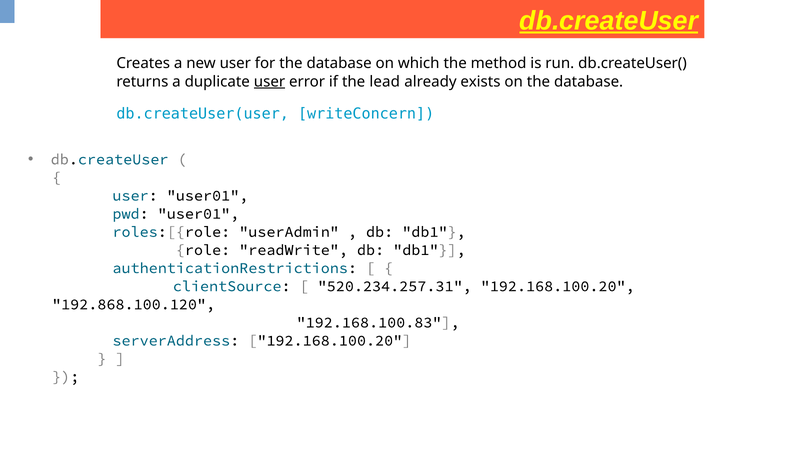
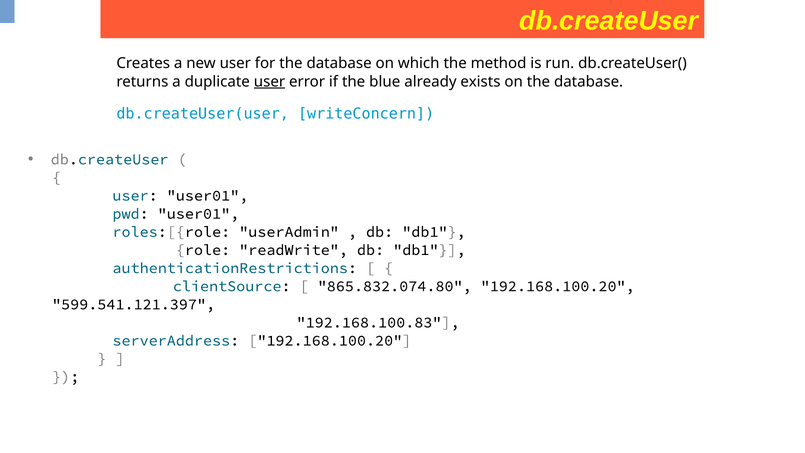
db.createUser underline: present -> none (609, 21)
lead: lead -> blue (385, 81)
520.234.257.31: 520.234.257.31 -> 865.832.074.80 (395, 286)
192.868.100.120: 192.868.100.120 -> 599.541.121.397 (134, 304)
